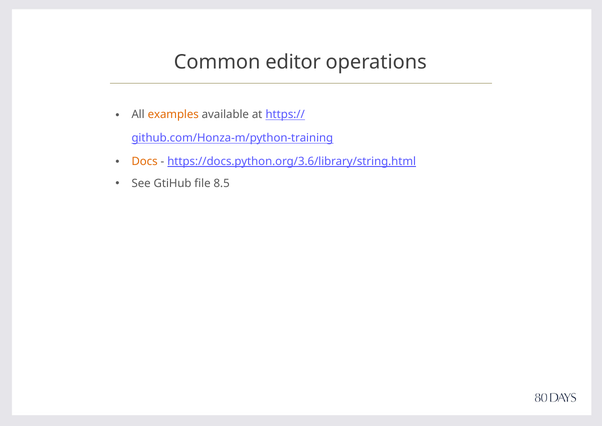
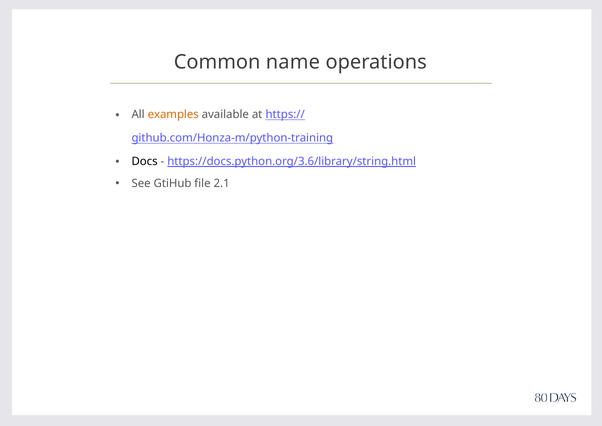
editor: editor -> name (293, 62)
Docs colour: orange -> black (145, 161)
8.5: 8.5 -> 2.1 (222, 184)
